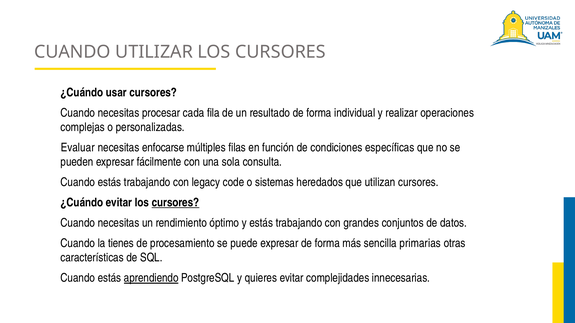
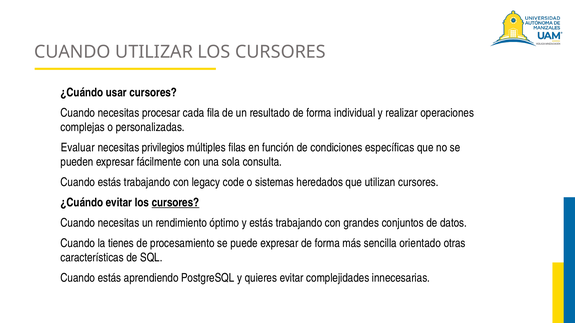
enfocarse: enfocarse -> privilegios (163, 148)
primarias: primarias -> orientado (420, 244)
aprendiendo underline: present -> none (151, 278)
